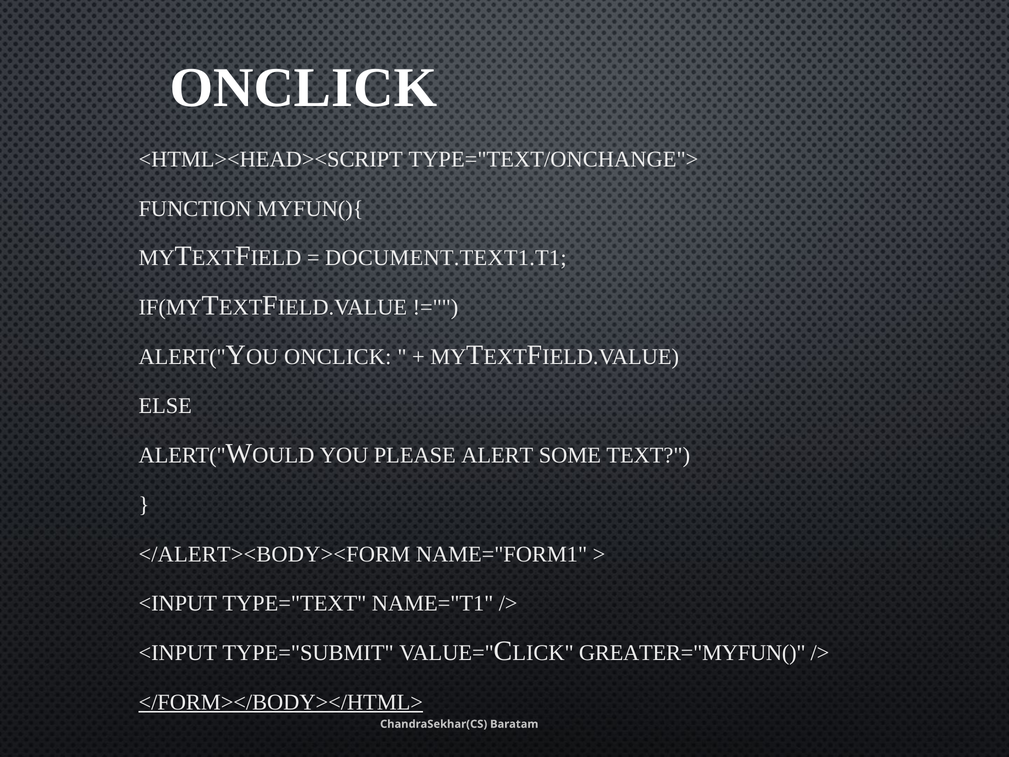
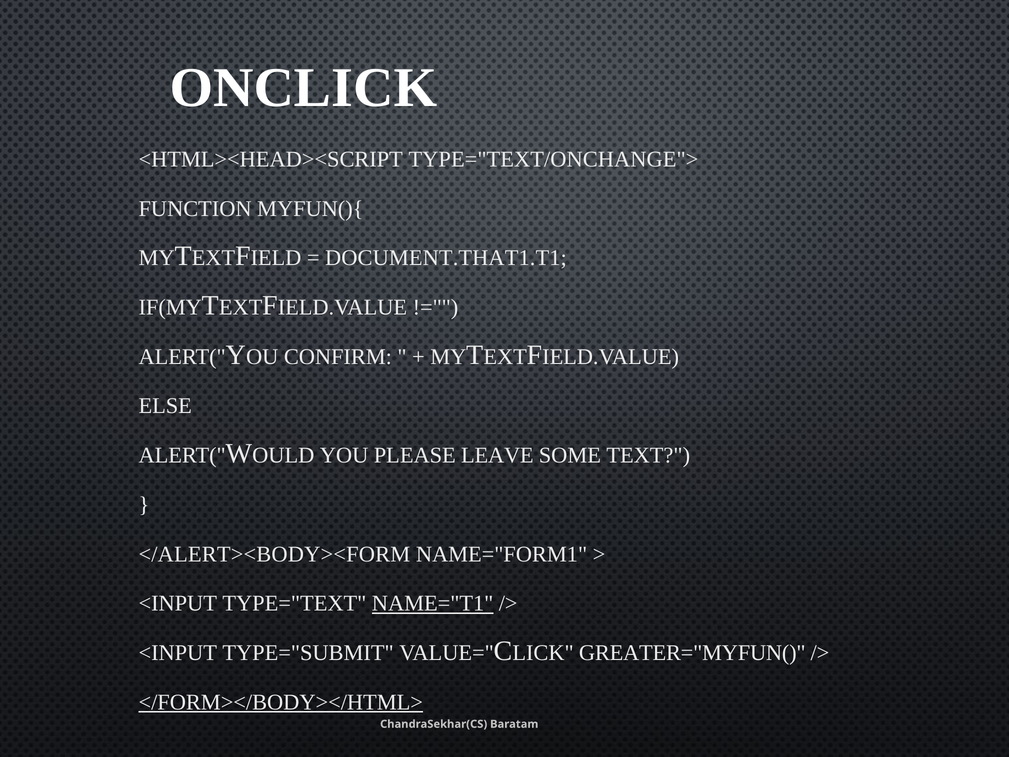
DOCUMENT.TEXT1.T1: DOCUMENT.TEXT1.T1 -> DOCUMENT.THAT1.T1 (446, 258)
ONCLICK: ONCLICK -> CONFIRM (338, 357)
ALERT: ALERT -> LEAVE (497, 455)
NAME="T1 underline: none -> present (433, 603)
